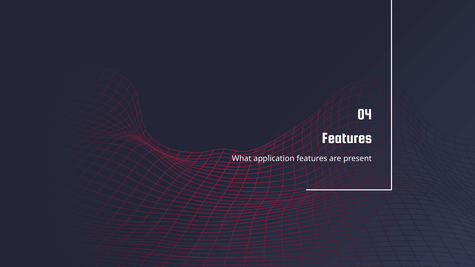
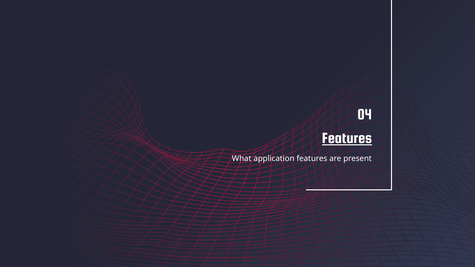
Features underline: none -> present (347, 138)
